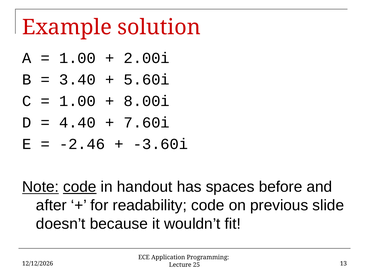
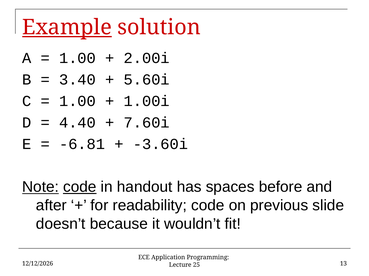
Example underline: none -> present (67, 27)
8.00i: 8.00i -> 1.00i (147, 101)
-2.46: -2.46 -> -6.81 (82, 144)
